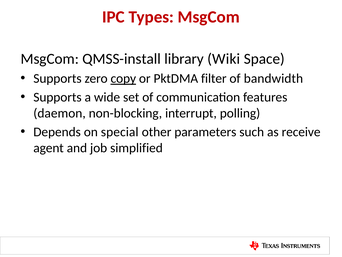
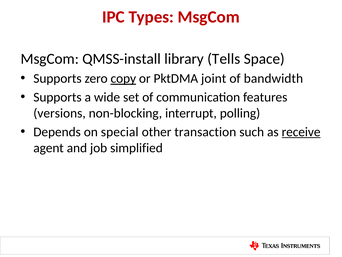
Wiki: Wiki -> Tells (224, 59)
filter: filter -> joint (214, 78)
daemon: daemon -> versions (60, 113)
parameters: parameters -> transaction (205, 132)
receive underline: none -> present (301, 132)
